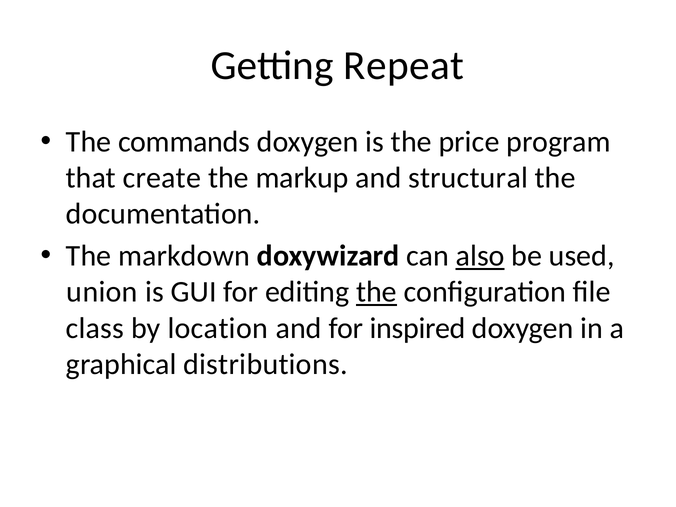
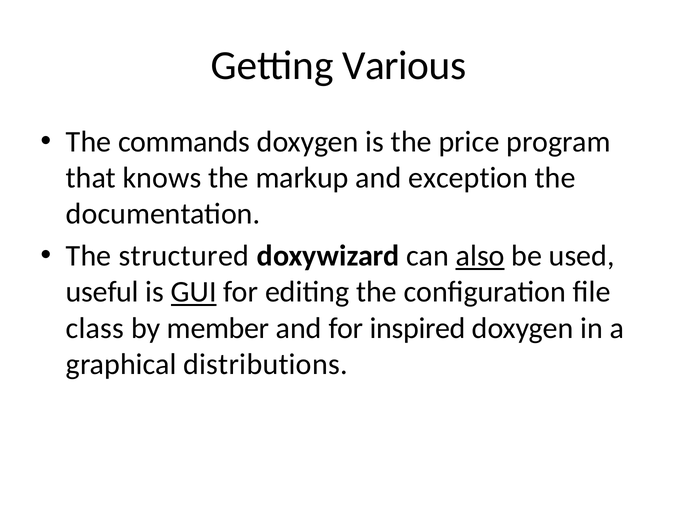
Repeat: Repeat -> Various (404, 65)
create: create -> knows (162, 178)
structural: structural -> exception (468, 178)
markdown: markdown -> structured (184, 256)
union: union -> useful (102, 292)
GUI underline: none -> present (194, 292)
the underline: present -> none (377, 292)
location: location -> member (218, 328)
